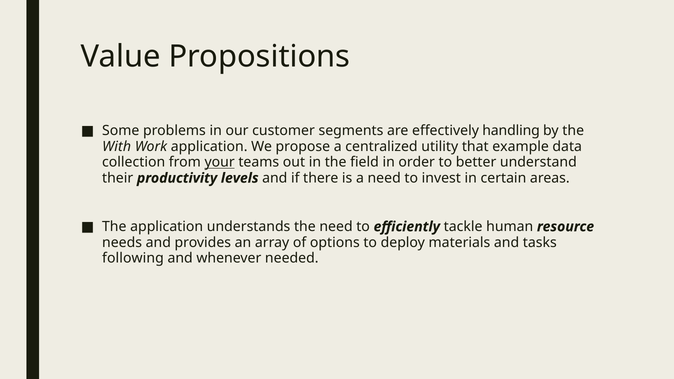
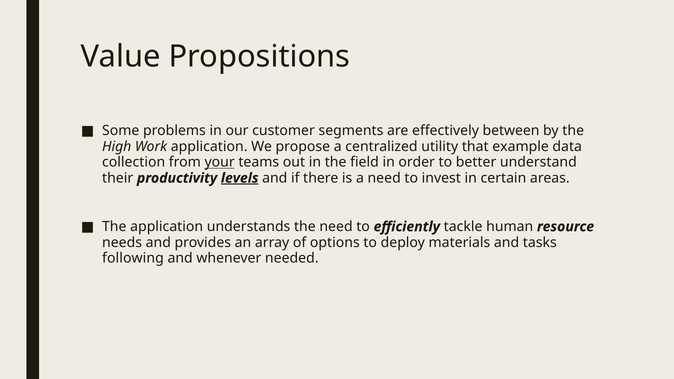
handling: handling -> between (511, 131)
With: With -> High (117, 146)
levels underline: none -> present (240, 178)
